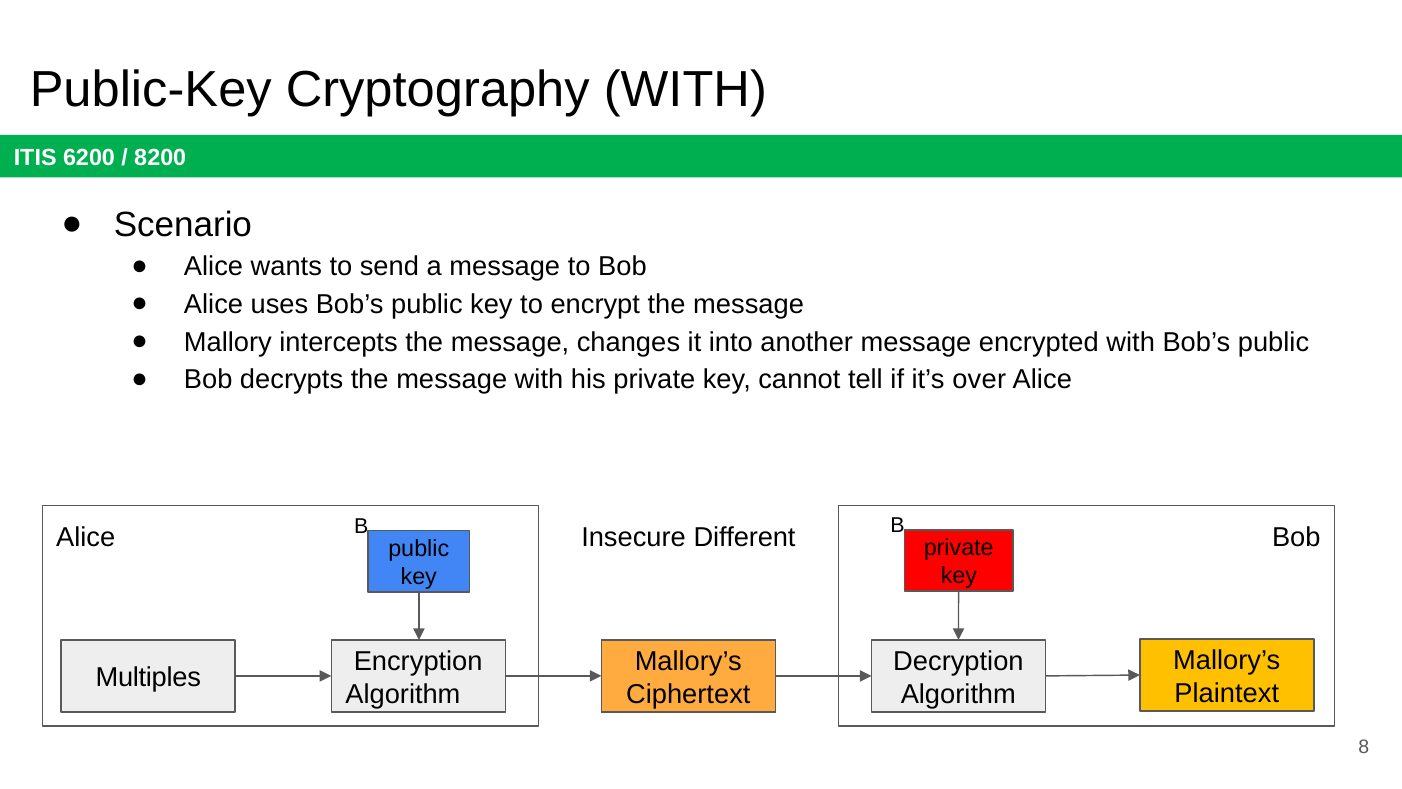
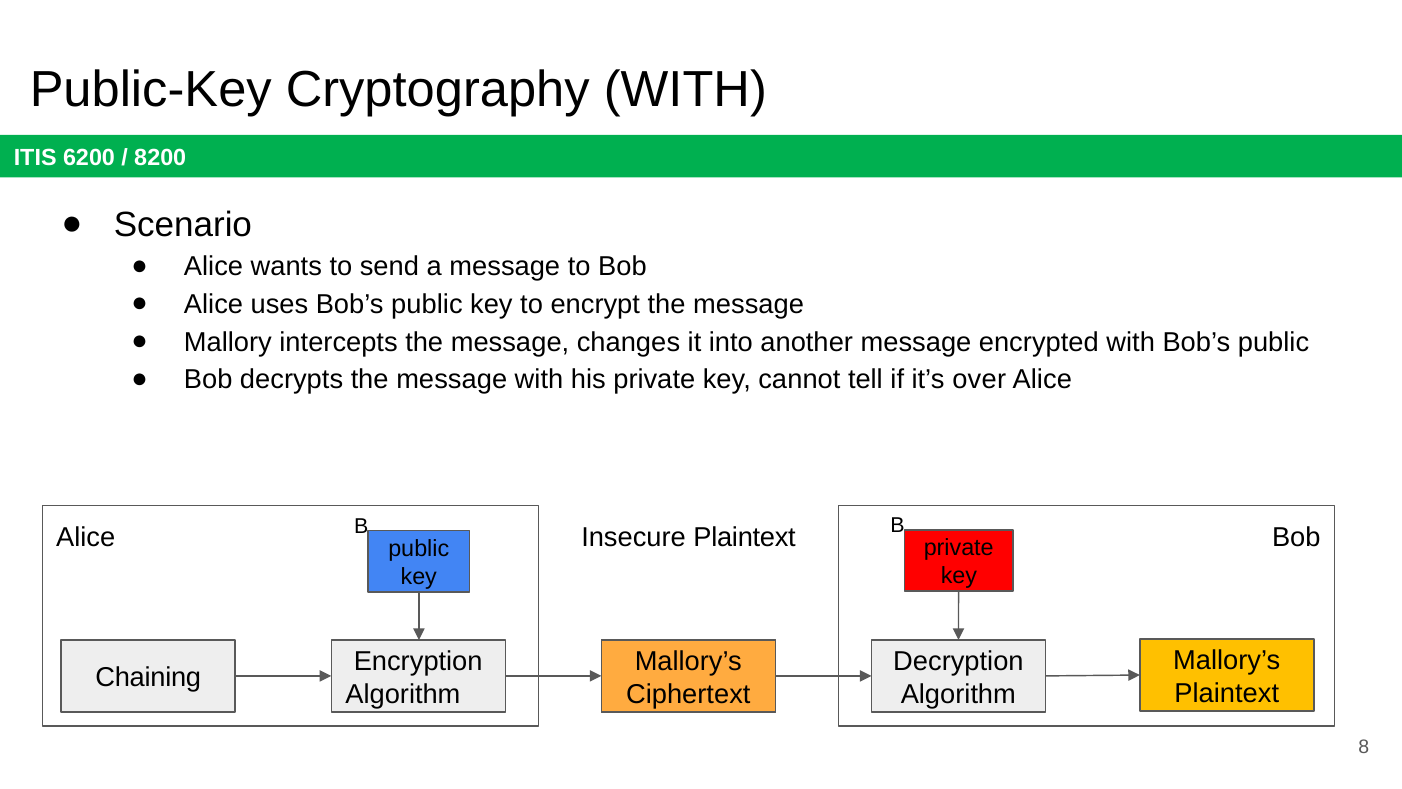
Insecure Different: Different -> Plaintext (745, 538)
Multiples: Multiples -> Chaining (148, 677)
